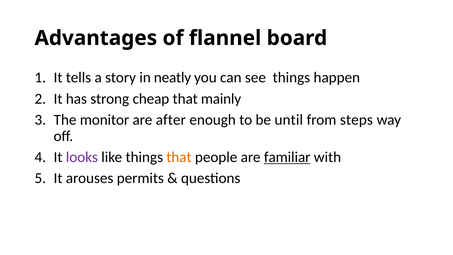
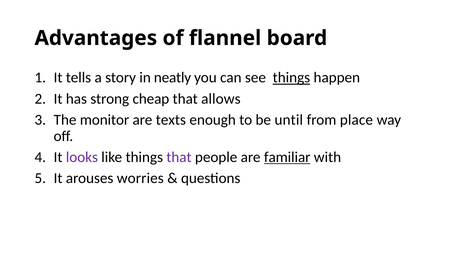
things underline: none -> present (291, 78)
mainly: mainly -> allows (221, 99)
after: after -> texts (171, 120)
steps: steps -> place (356, 120)
that colour: orange -> purple (179, 157)
permits: permits -> worries (140, 178)
